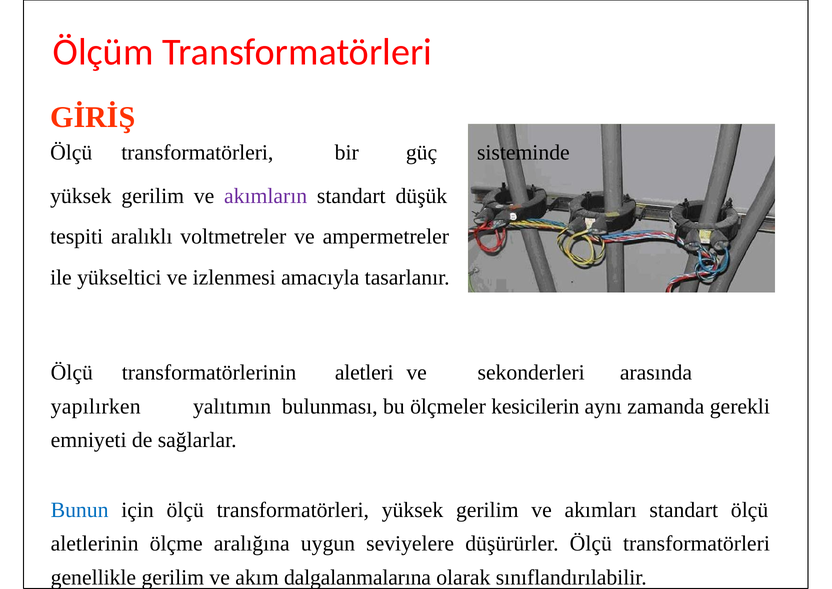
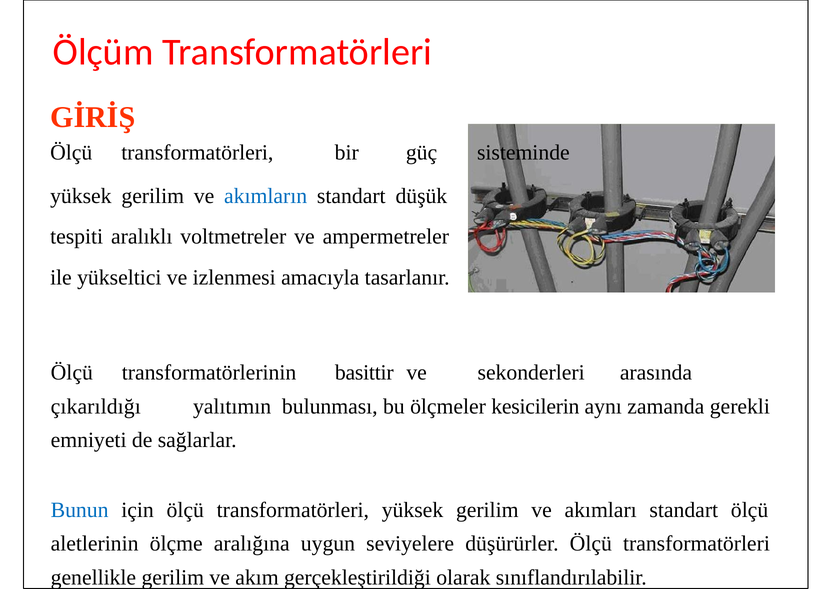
akımların colour: purple -> blue (266, 196)
aletleri: aletleri -> basittir (364, 372)
yapılırken: yapılırken -> çıkarıldığı (96, 406)
dalgalanmalarına: dalgalanmalarına -> gerçekleştirildiği (357, 577)
